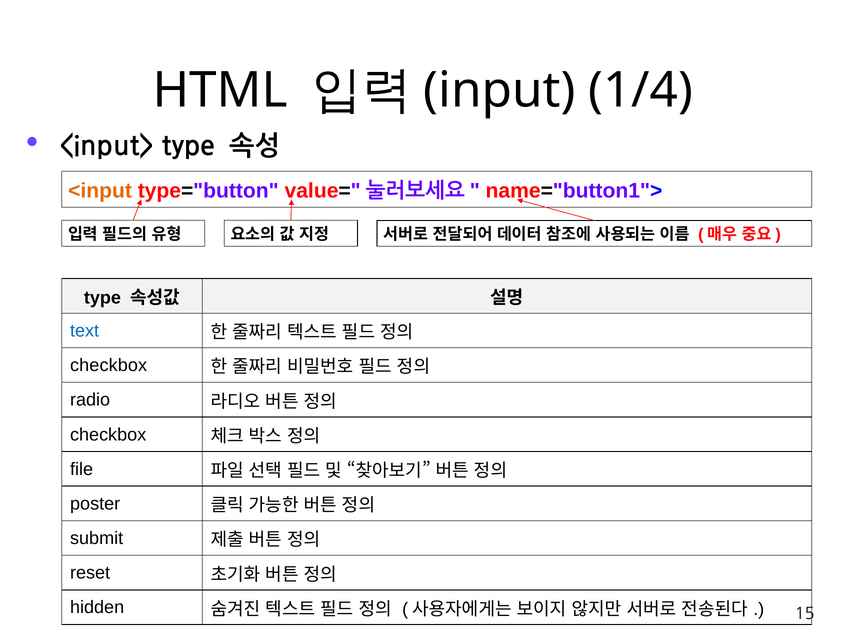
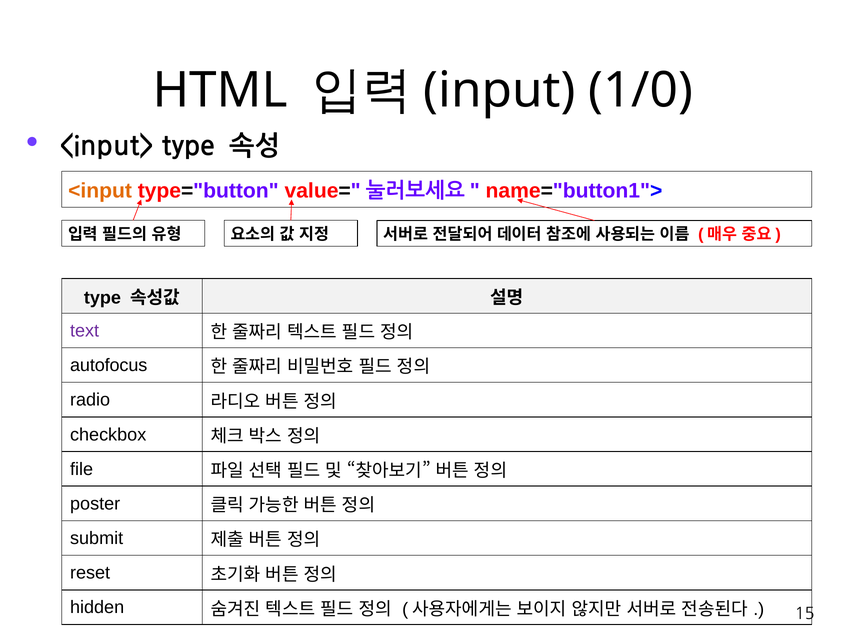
1/4: 1/4 -> 1/0 (641, 90)
text colour: blue -> purple (85, 331)
checkbox: checkbox -> autofocus (109, 366)
